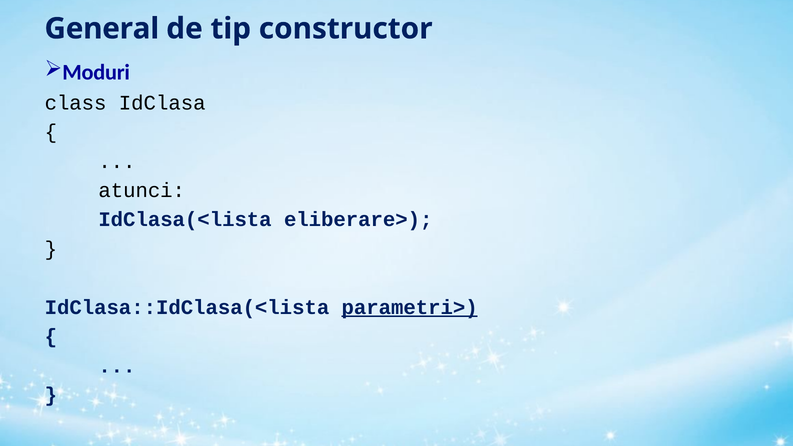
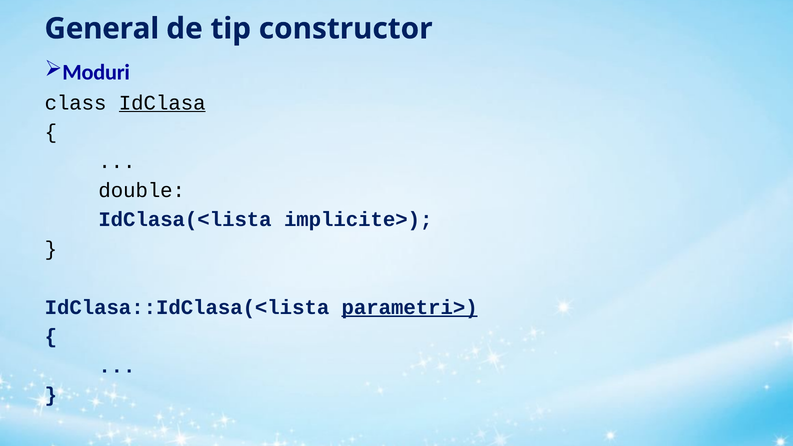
IdClasa underline: none -> present (162, 103)
atunci: atunci -> double (142, 190)
eliberare>: eliberare> -> implicite> (358, 220)
